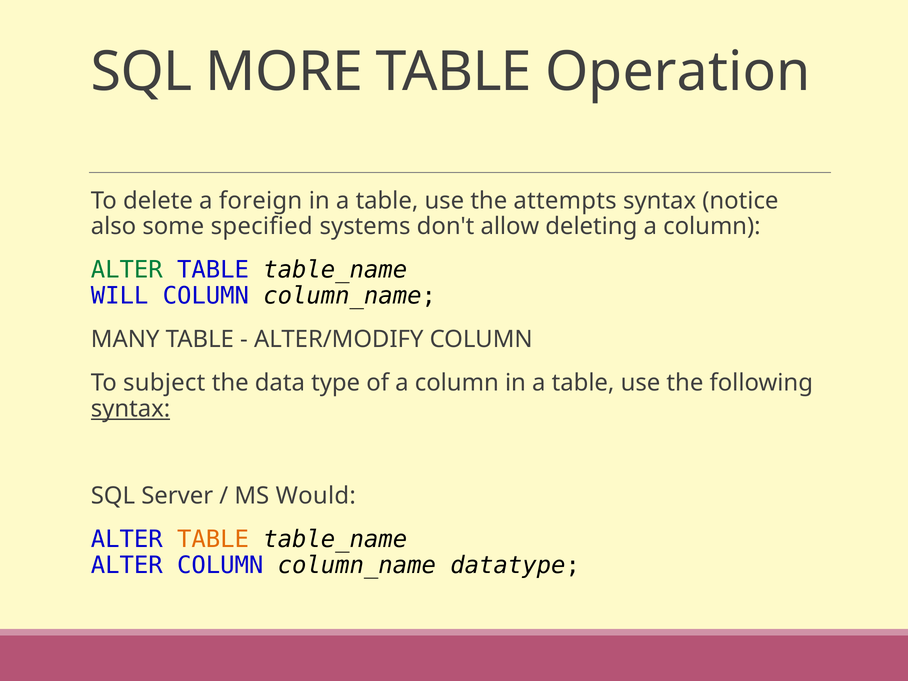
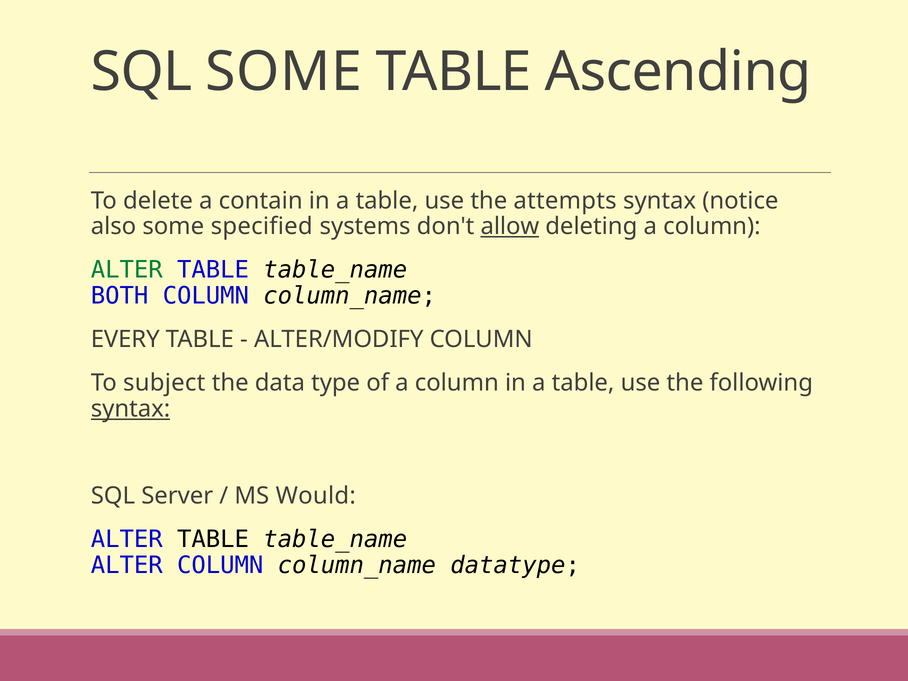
SQL MORE: MORE -> SOME (284, 72)
Operation: Operation -> Ascending (678, 72)
foreign: foreign -> contain (261, 201)
allow underline: none -> present (510, 226)
WILL: WILL -> BOTH (120, 296)
MANY: MANY -> EVERY (125, 339)
TABLE colour: orange -> black (213, 539)
